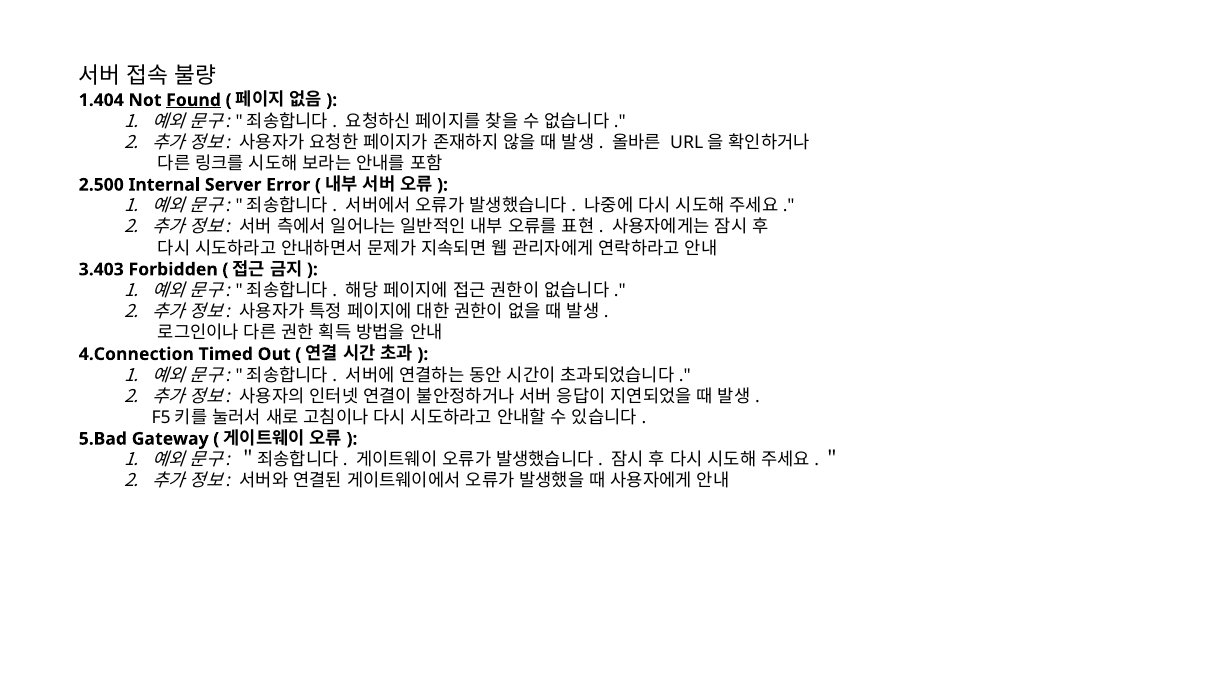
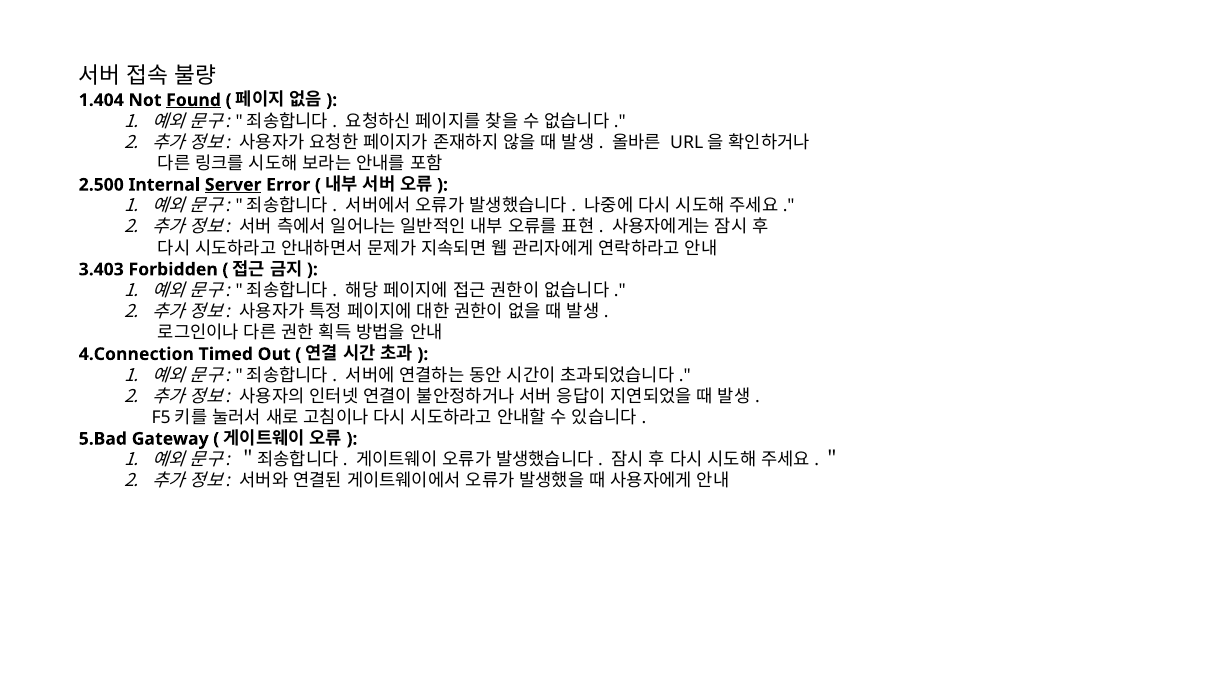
Server underline: none -> present (233, 185)
